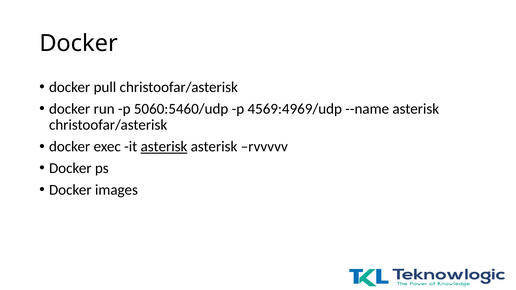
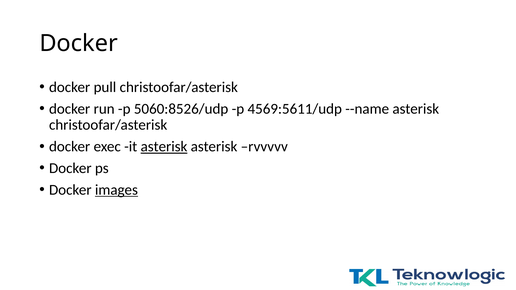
5060:5460/udp: 5060:5460/udp -> 5060:8526/udp (181, 109)
4569:4969/udp: 4569:4969/udp -> 4569:5611/udp (295, 109)
images underline: none -> present (116, 190)
